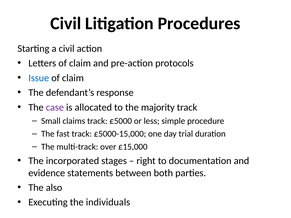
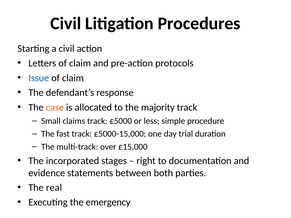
case colour: purple -> orange (55, 107)
also: also -> real (54, 188)
individuals: individuals -> emergency (108, 202)
